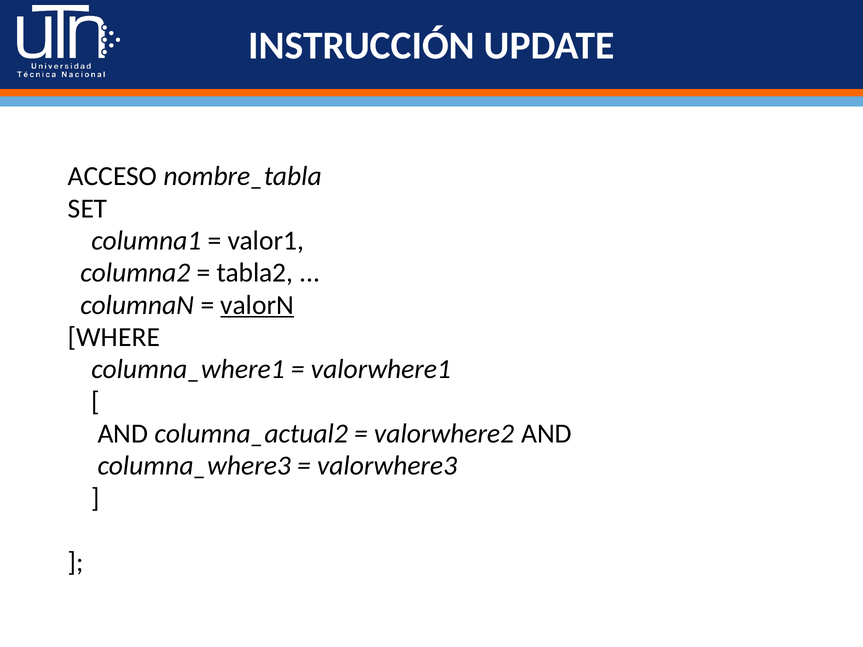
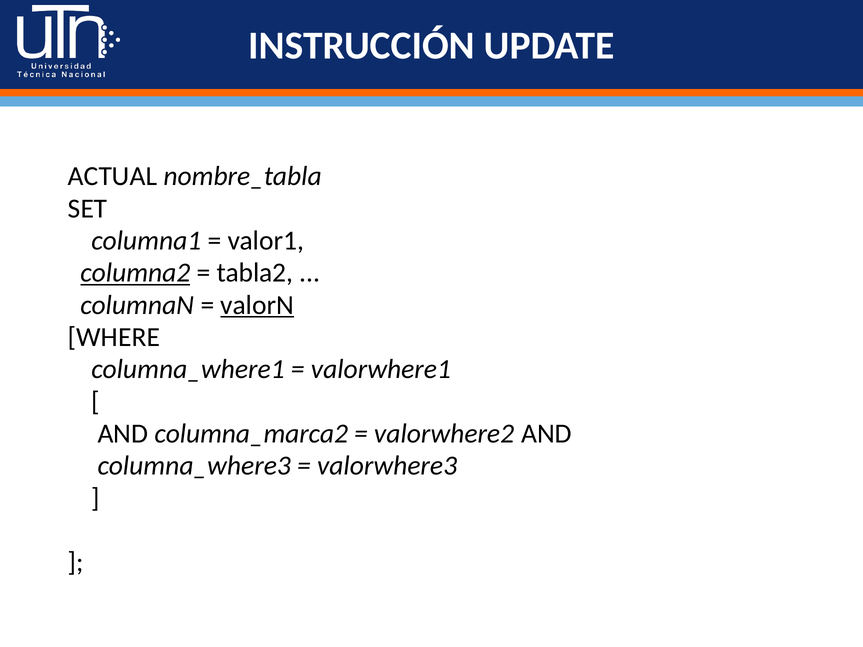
ACCESO: ACCESO -> ACTUAL (113, 176)
columna2 underline: none -> present (135, 273)
columna_actual2: columna_actual2 -> columna_marca2 (251, 434)
